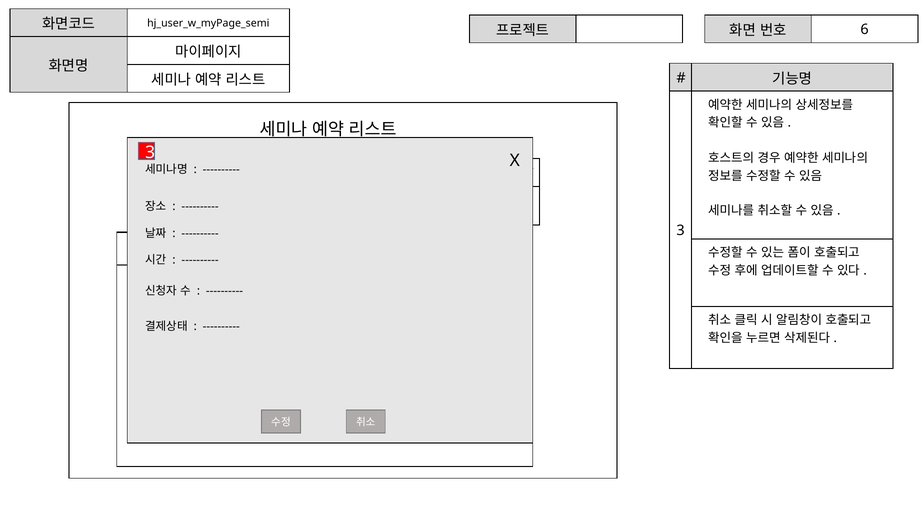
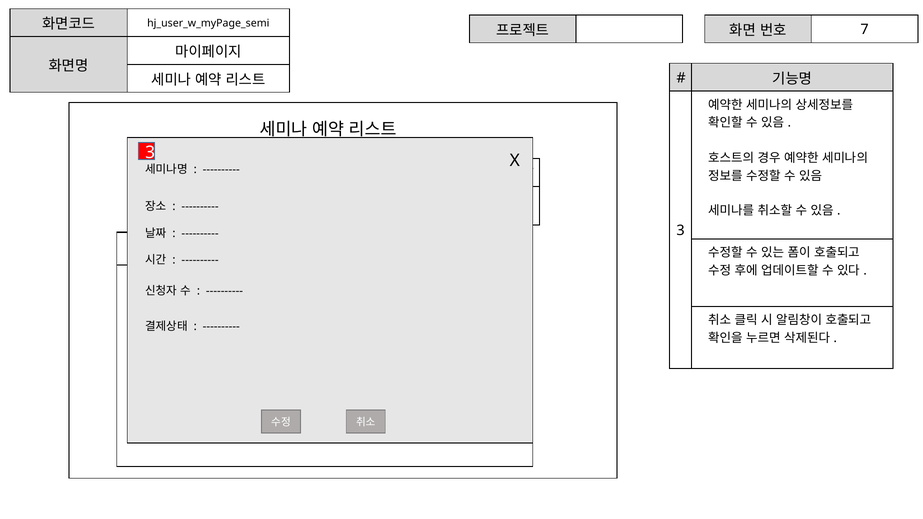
6: 6 -> 7 (865, 30)
